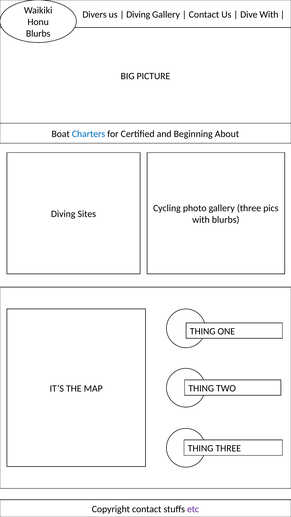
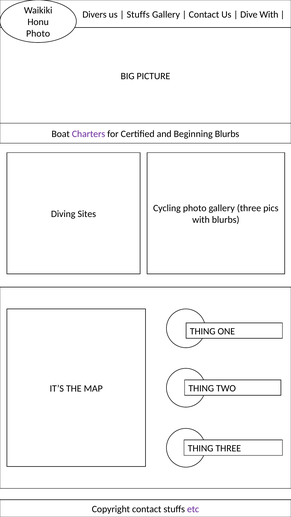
Diving: Diving -> Stuffs (138, 14)
Blurbs: Blurbs -> Photo (38, 34)
Charters colour: blue -> purple (89, 134)
Beginning About: About -> Blurbs (227, 134)
